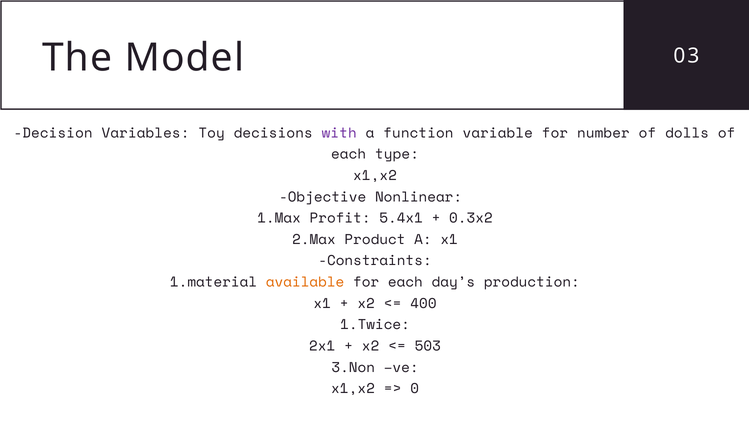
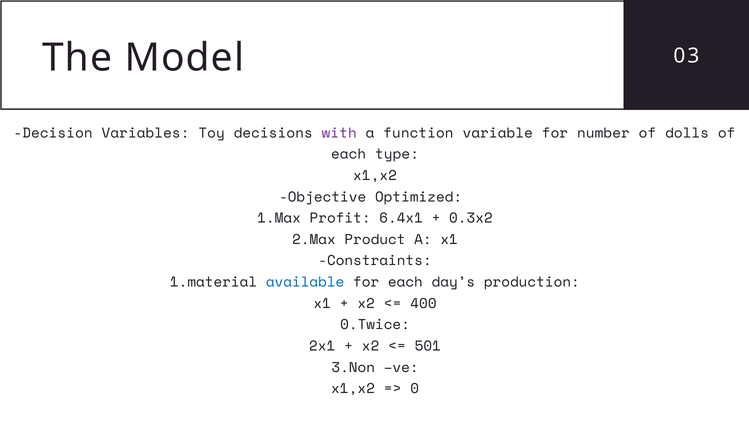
Nonlinear: Nonlinear -> Optimized (419, 197)
5.4x1: 5.4x1 -> 6.4x1 (401, 218)
available colour: orange -> blue (305, 282)
1.Twice: 1.Twice -> 0.Twice (375, 324)
503: 503 -> 501 (428, 345)
